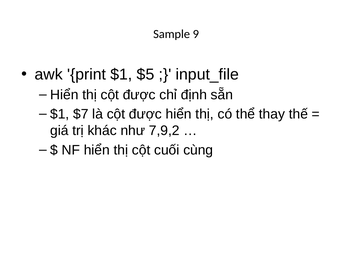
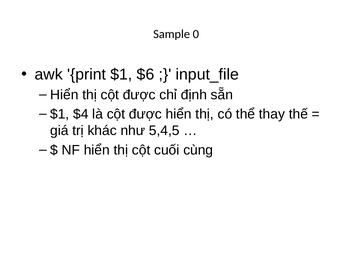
9: 9 -> 0 (196, 34)
$5: $5 -> $6 (146, 74)
$7: $7 -> $4 (81, 114)
7,9,2: 7,9,2 -> 5,4,5 (164, 131)
